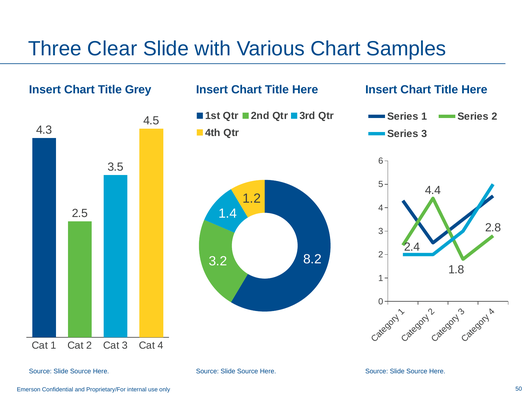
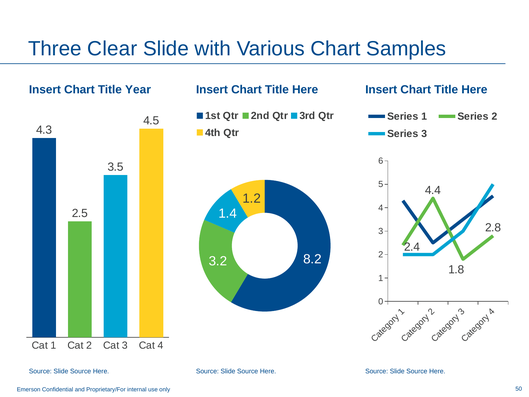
Grey: Grey -> Year (138, 89)
